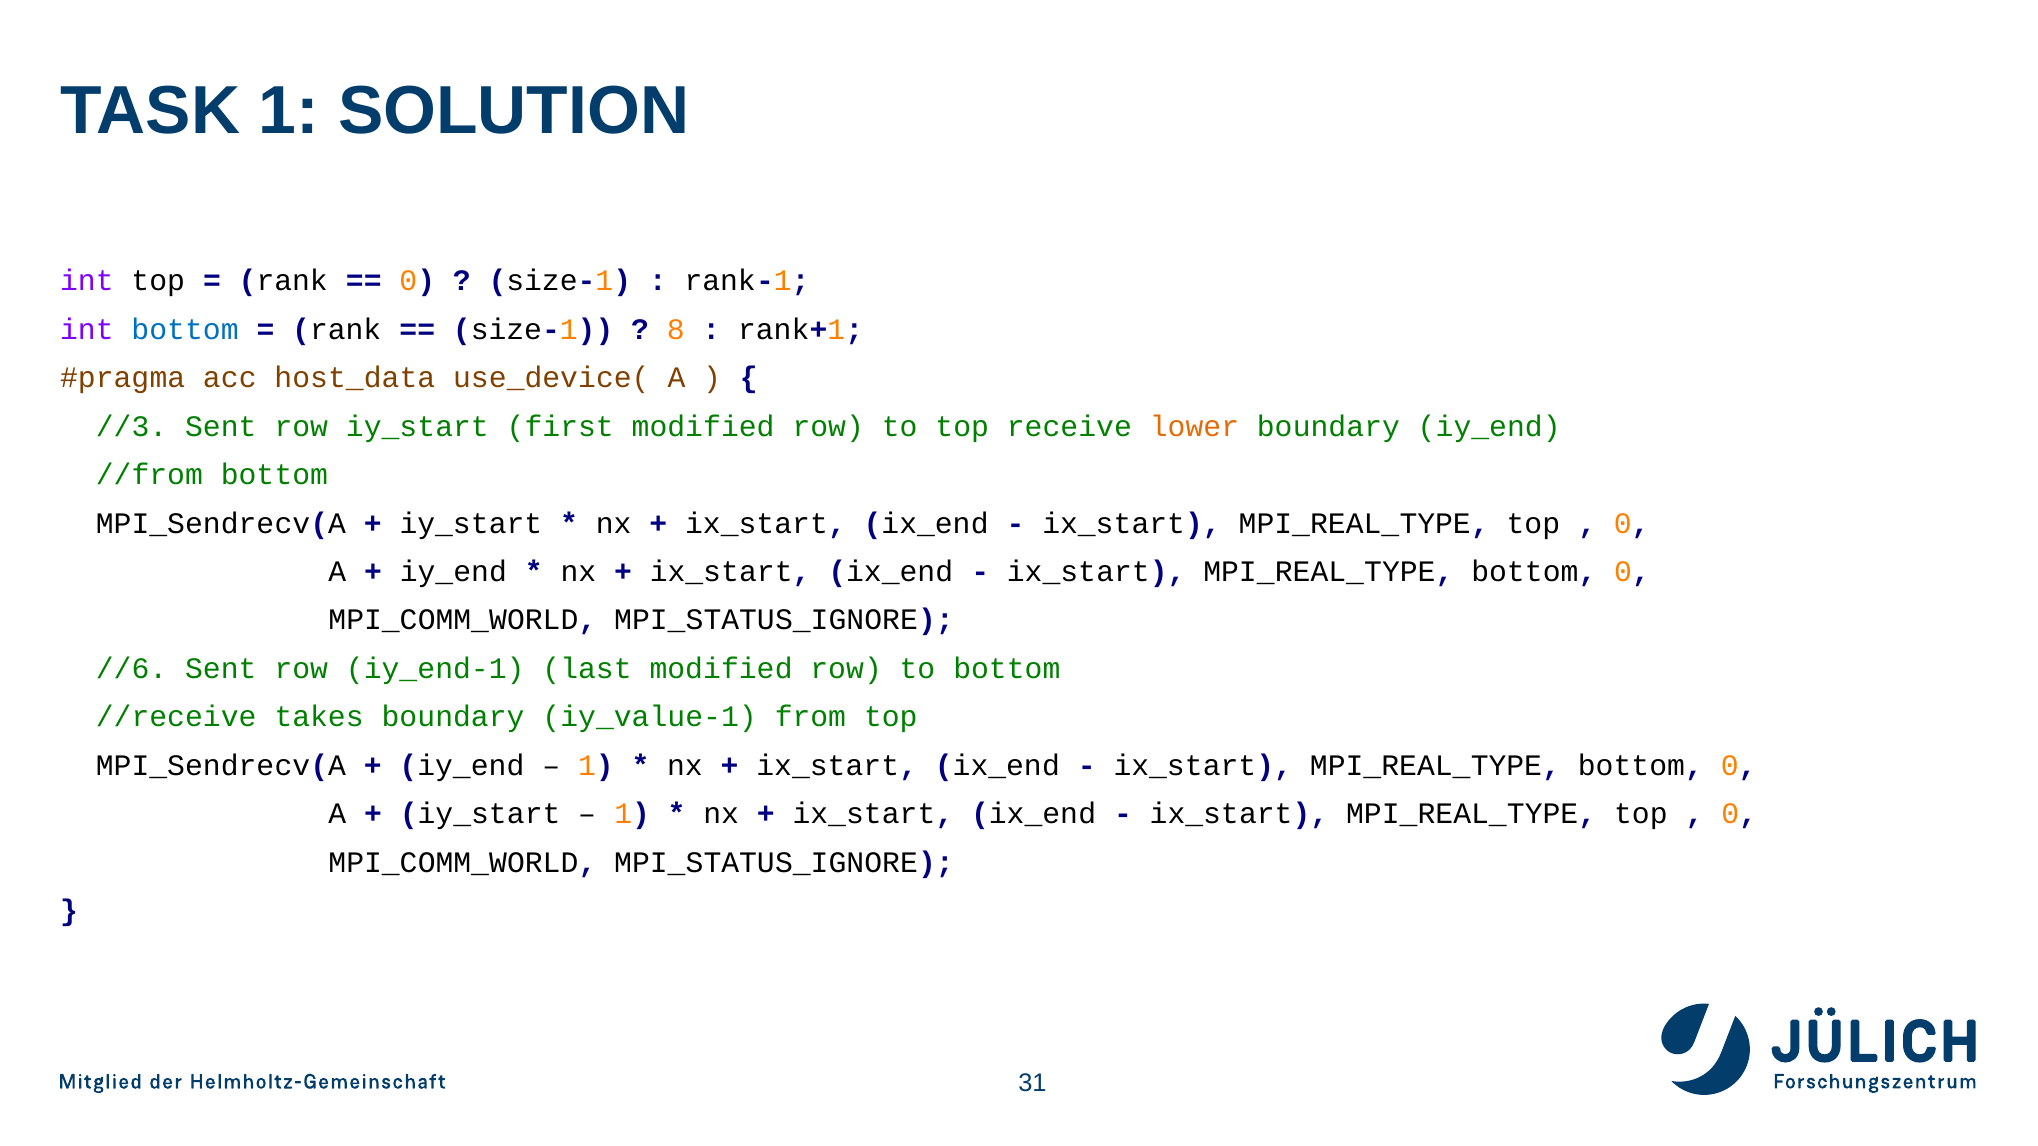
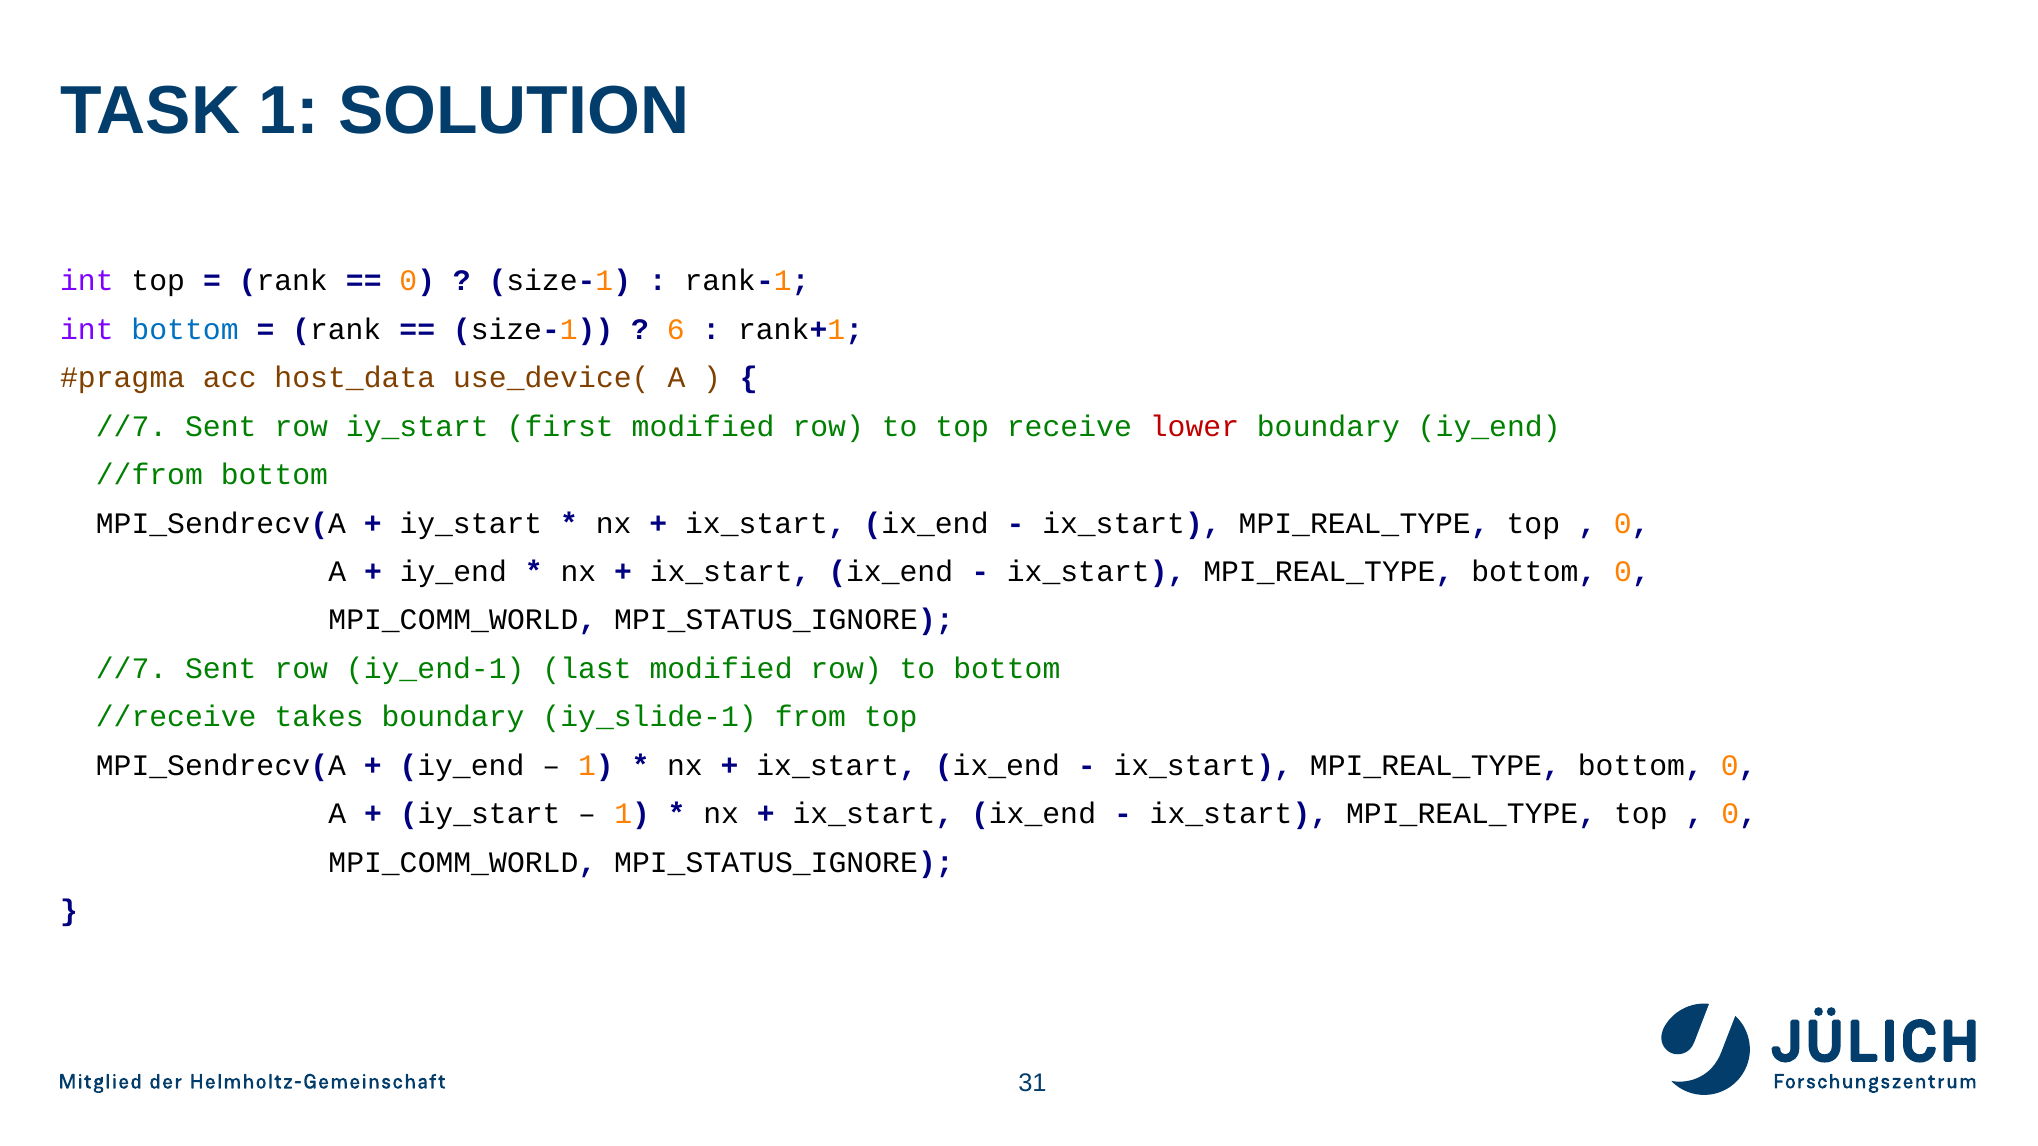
8: 8 -> 6 (676, 330)
//3: //3 -> //7 (132, 427)
lower colour: orange -> red (1194, 427)
//6: //6 -> //7 (132, 669)
iy_value-1: iy_value-1 -> iy_slide-1 (650, 717)
